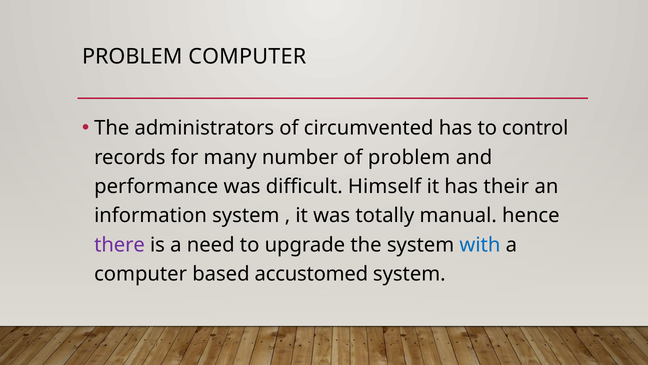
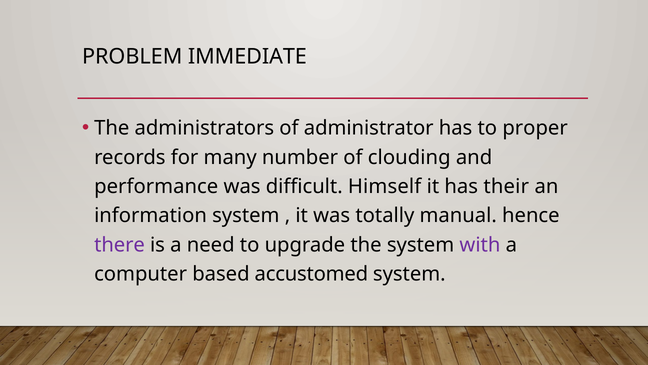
PROBLEM COMPUTER: COMPUTER -> IMMEDIATE (247, 57)
circumvented: circumvented -> administrator (369, 128)
control: control -> proper (535, 128)
of problem: problem -> clouding (409, 157)
with colour: blue -> purple (480, 245)
